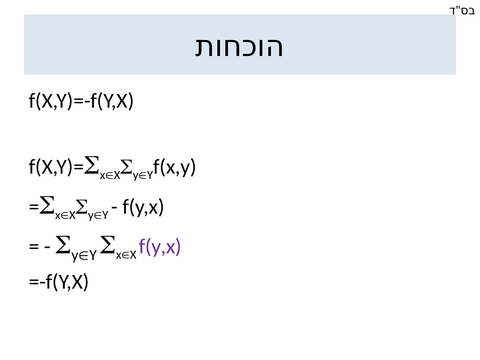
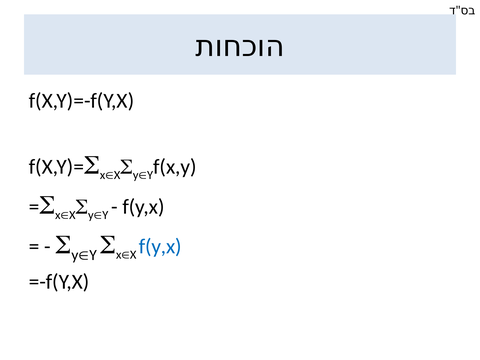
f(y,x colour: purple -> blue (160, 246)
